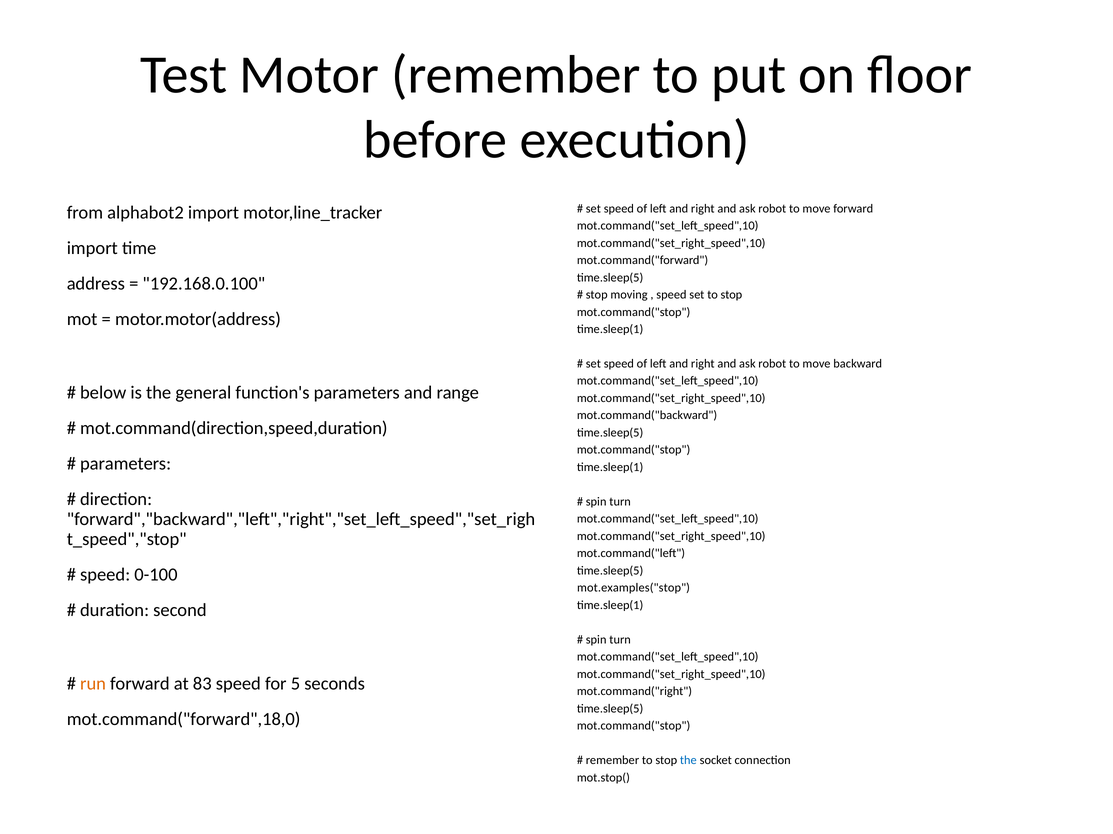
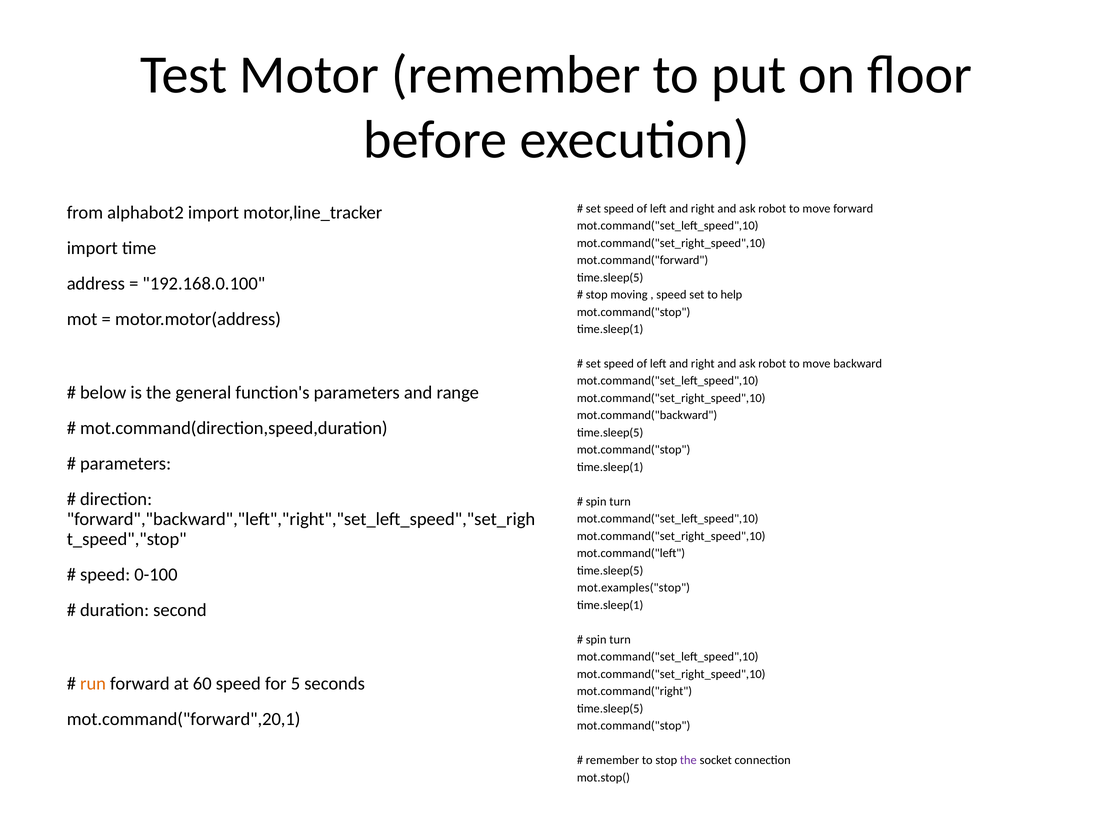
set to stop: stop -> help (731, 295)
83: 83 -> 60 (202, 684)
mot.command("forward",18,0: mot.command("forward",18,0 -> mot.command("forward",20,1 (184, 720)
the colour: blue -> purple (688, 761)
